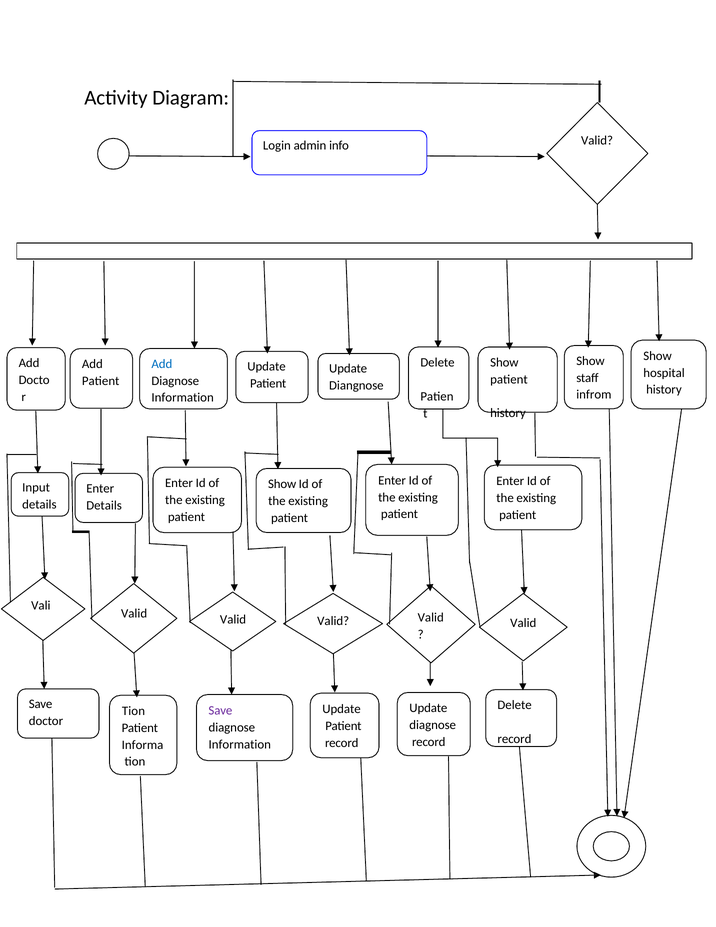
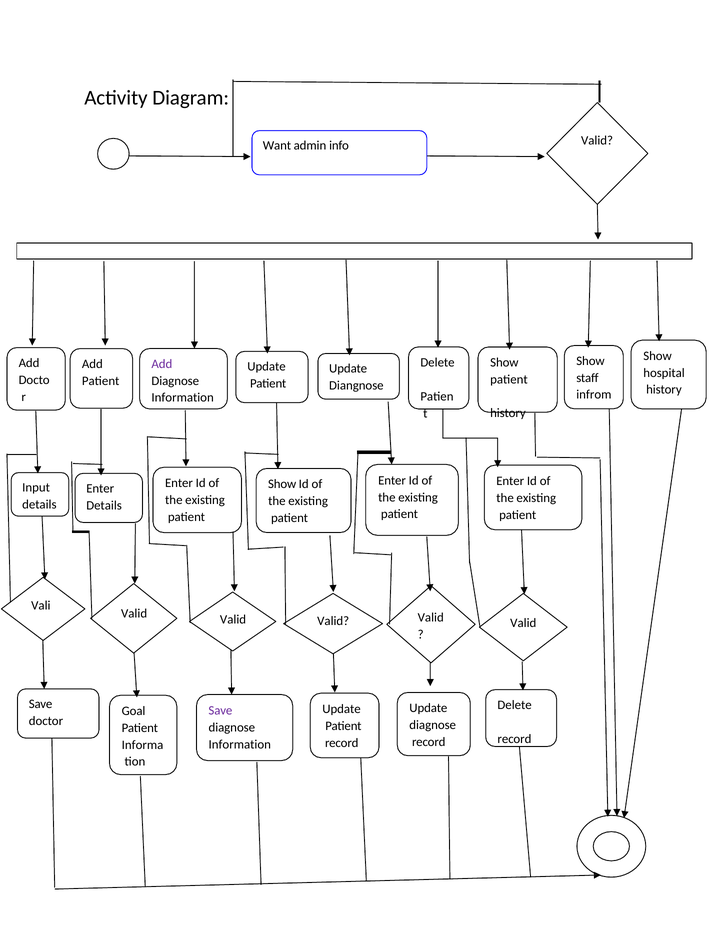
Login: Login -> Want (277, 145)
Add colour: blue -> purple (162, 364)
Tion: Tion -> Goal (134, 711)
